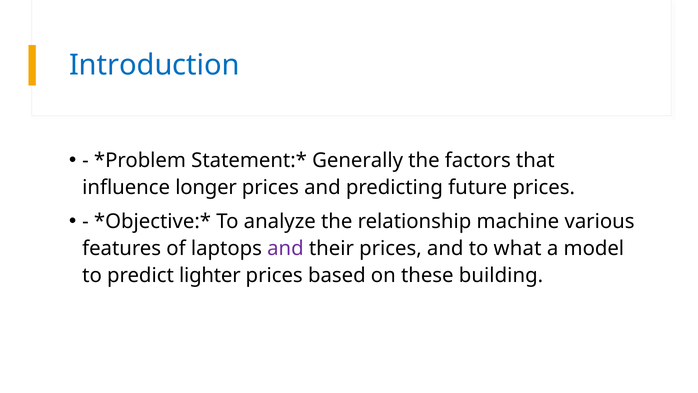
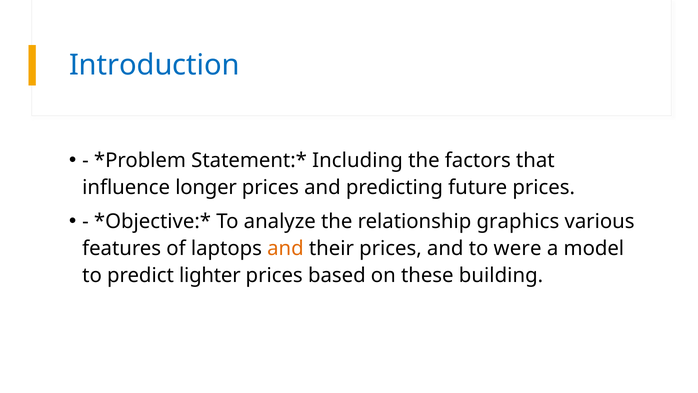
Generally: Generally -> Including (358, 161)
machine: machine -> graphics (518, 221)
and colour: purple -> orange (285, 248)
what: what -> were (518, 248)
